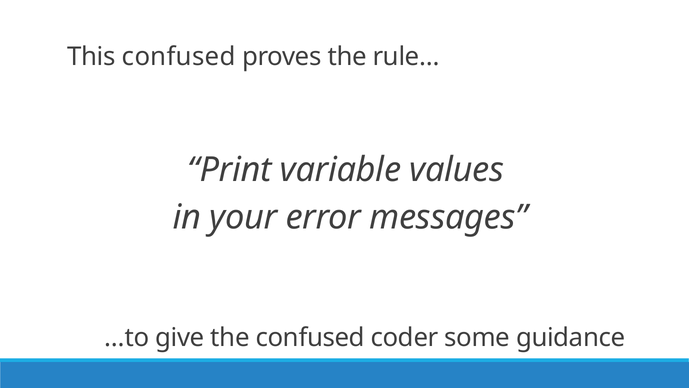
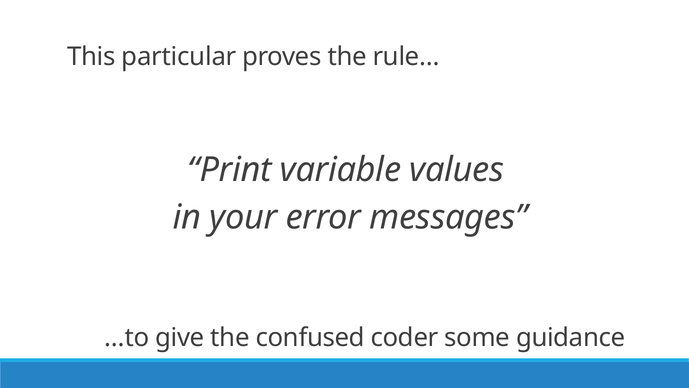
This confused: confused -> particular (179, 56)
